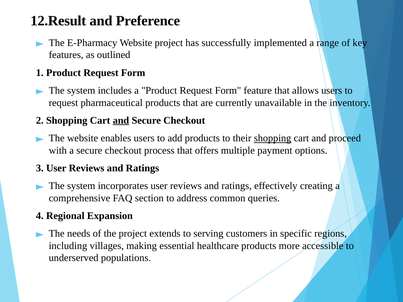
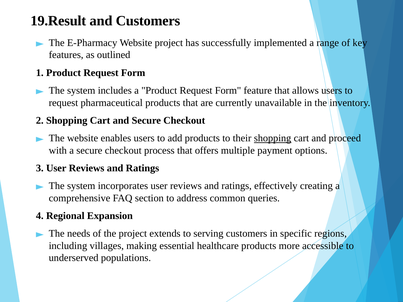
12.Result: 12.Result -> 19.Result (58, 21)
and Preference: Preference -> Customers (148, 21)
and underline: present -> none (121, 121)
